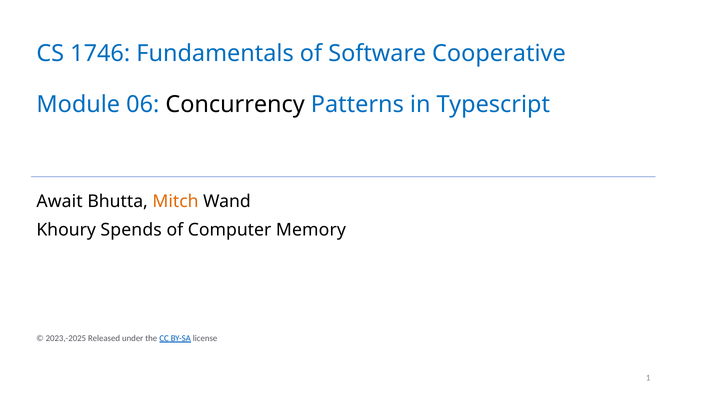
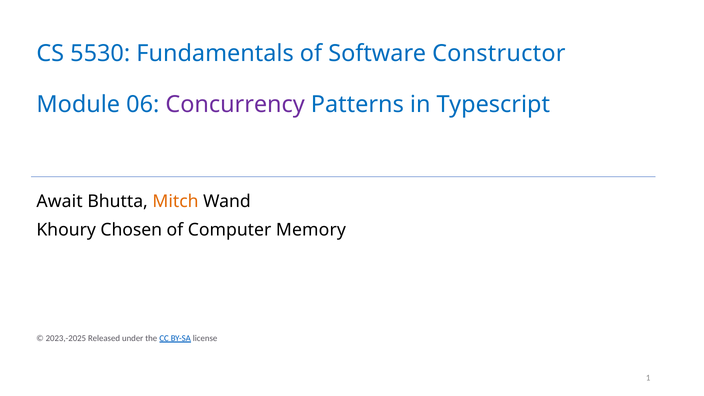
1746: 1746 -> 5530 (100, 54)
Cooperative: Cooperative -> Constructor (499, 54)
Concurrency colour: black -> purple (235, 104)
Spends: Spends -> Chosen (131, 230)
